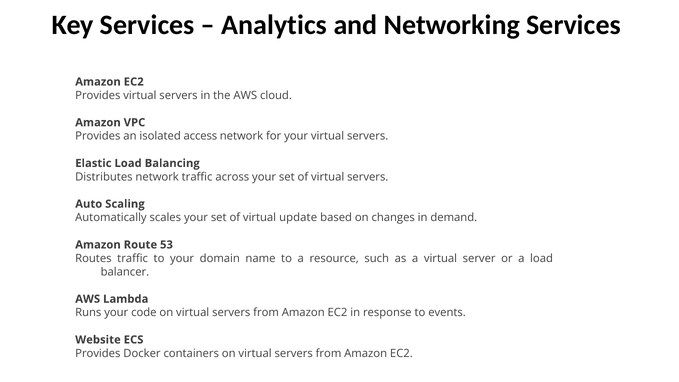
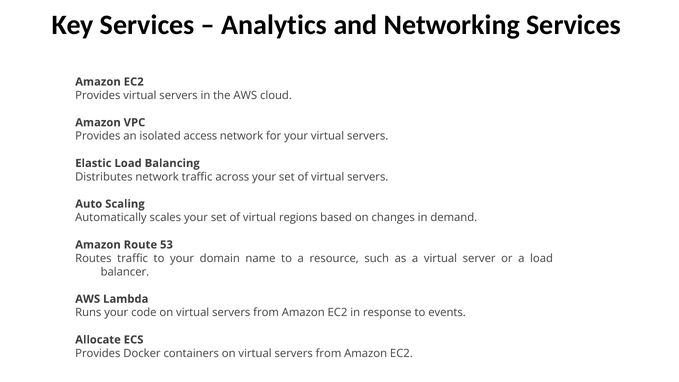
update: update -> regions (298, 218)
Website: Website -> Allocate (98, 340)
